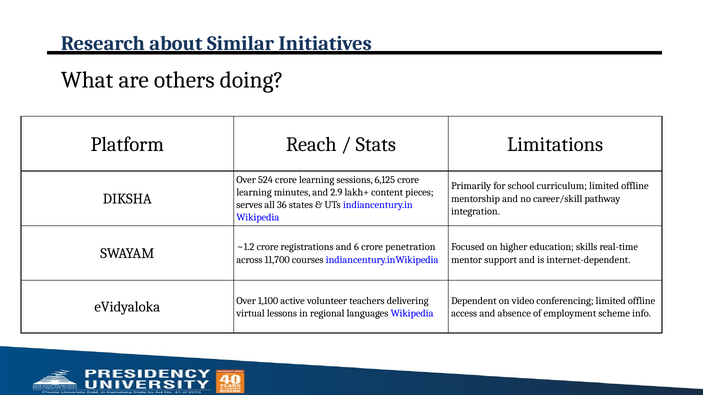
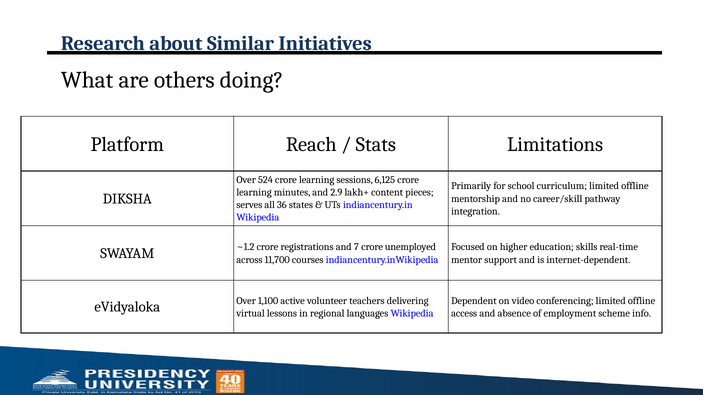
6: 6 -> 7 (356, 247)
penetration: penetration -> unemployed (411, 247)
